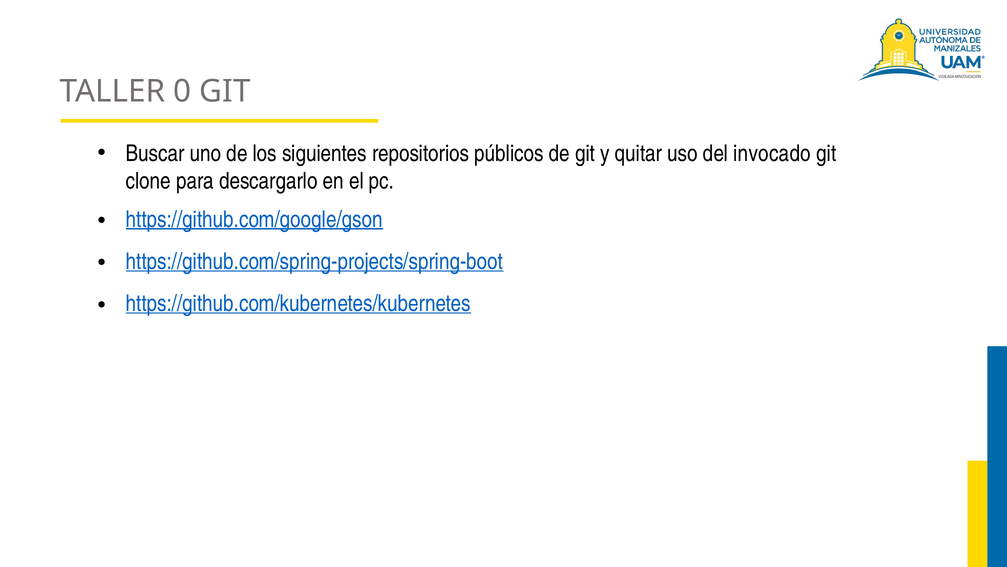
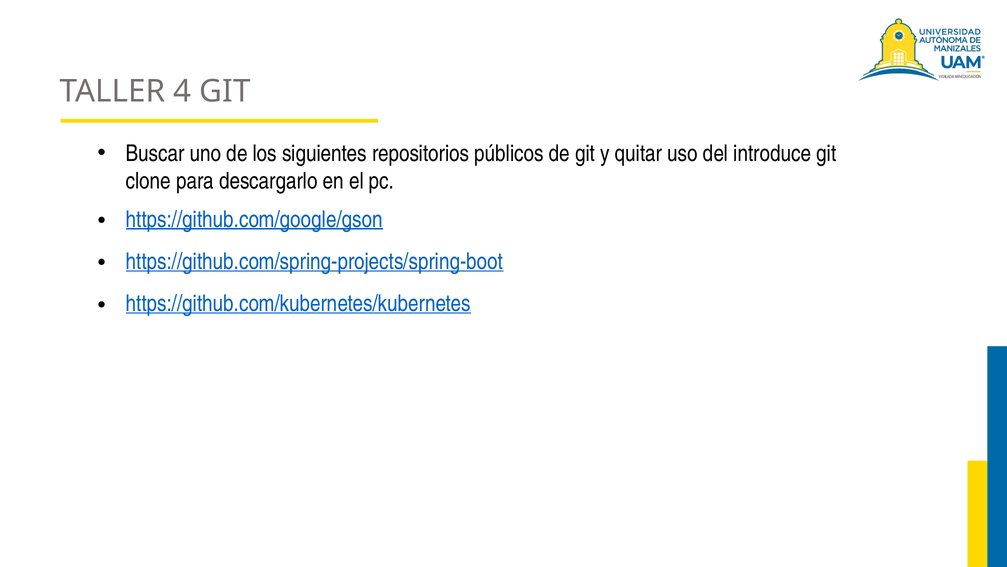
0: 0 -> 4 (182, 91)
invocado: invocado -> introduce (772, 153)
